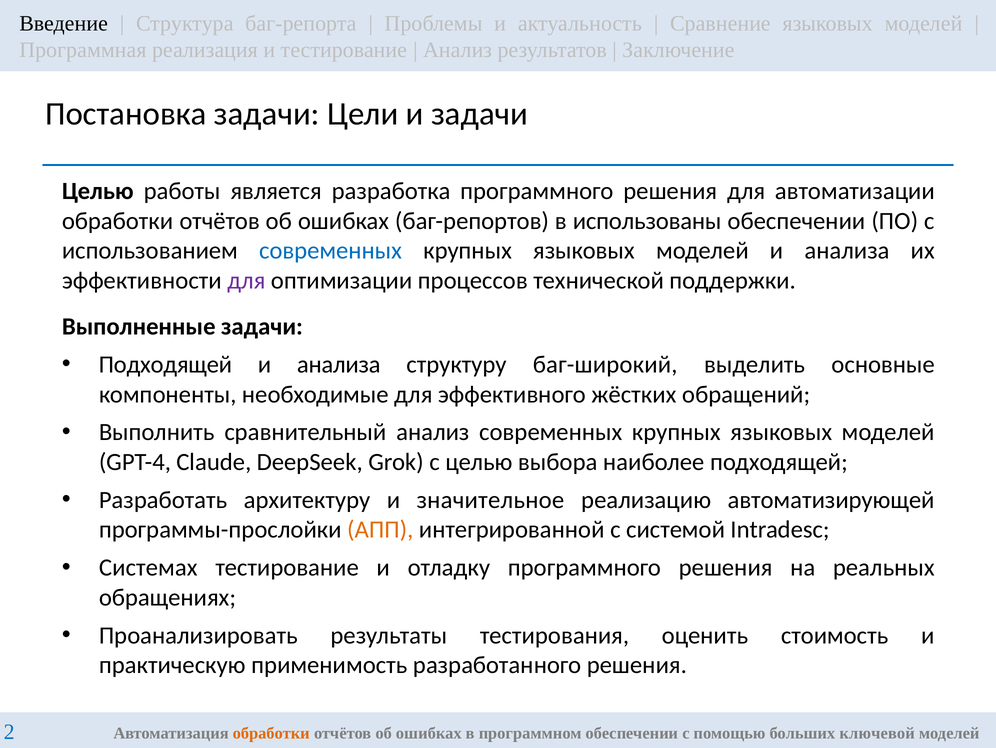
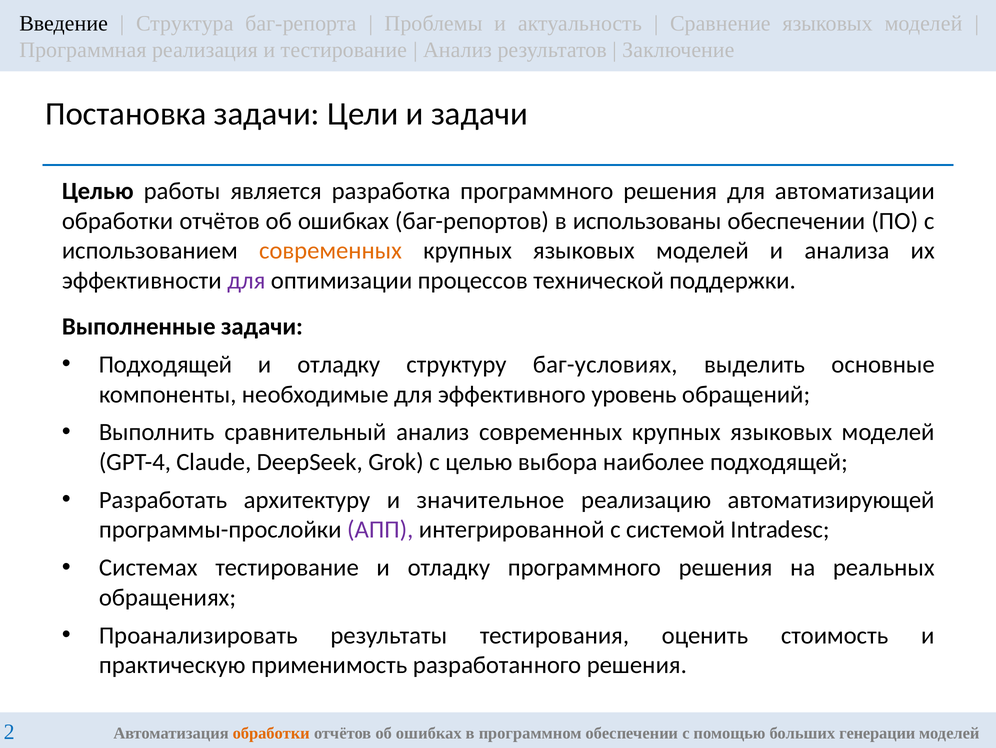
современных colour: blue -> orange (330, 251)
анализа: анализа -> отладку (339, 364)
баг-широкий: баг-широкий -> баг-условиях (605, 364)
жёстких: жёстких -> уровень (634, 394)
АПП colour: orange -> purple (380, 530)
ключевой: ключевой -> генерации (877, 733)
